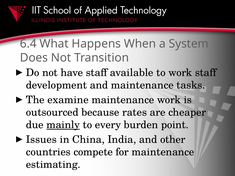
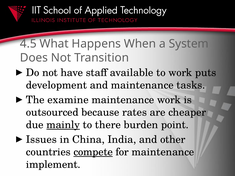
6.4: 6.4 -> 4.5 (28, 44)
work staff: staff -> puts (206, 73)
every: every -> there (108, 125)
compete underline: none -> present (93, 152)
estimating: estimating -> implement (53, 165)
